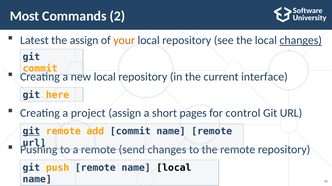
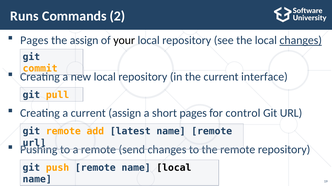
Most: Most -> Runs (24, 16)
Latest: Latest -> Pages (34, 40)
your colour: orange -> black (124, 40)
here: here -> pull (58, 95)
a project: project -> current (88, 114)
git underline: present -> none (31, 132)
add commit: commit -> latest (130, 132)
